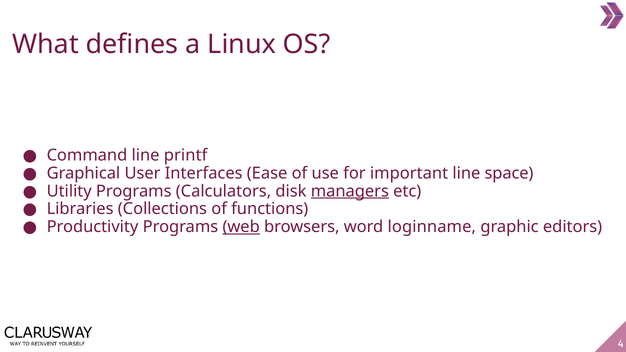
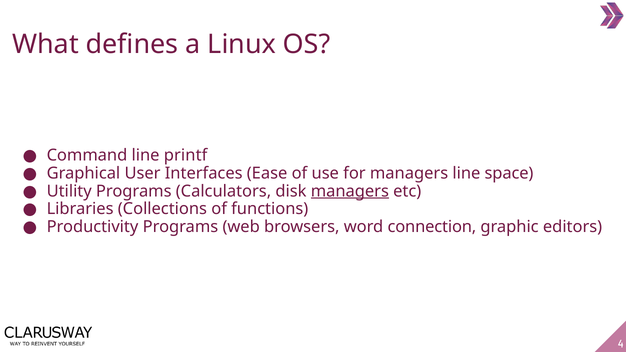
for important: important -> managers (409, 173)
web underline: present -> none (241, 227)
loginname: loginname -> connection (432, 227)
